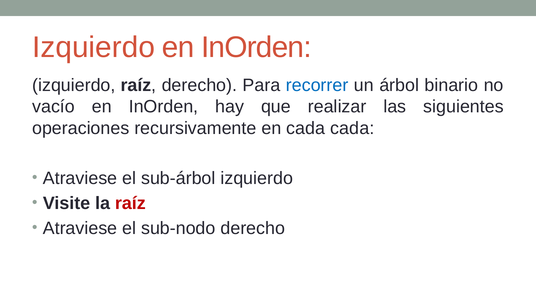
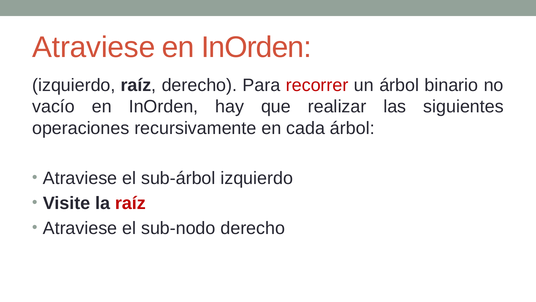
Izquierdo: Izquierdo -> Atraviese (94, 47)
recorrer colour: blue -> red (317, 85)
cada cada: cada -> árbol (352, 128)
